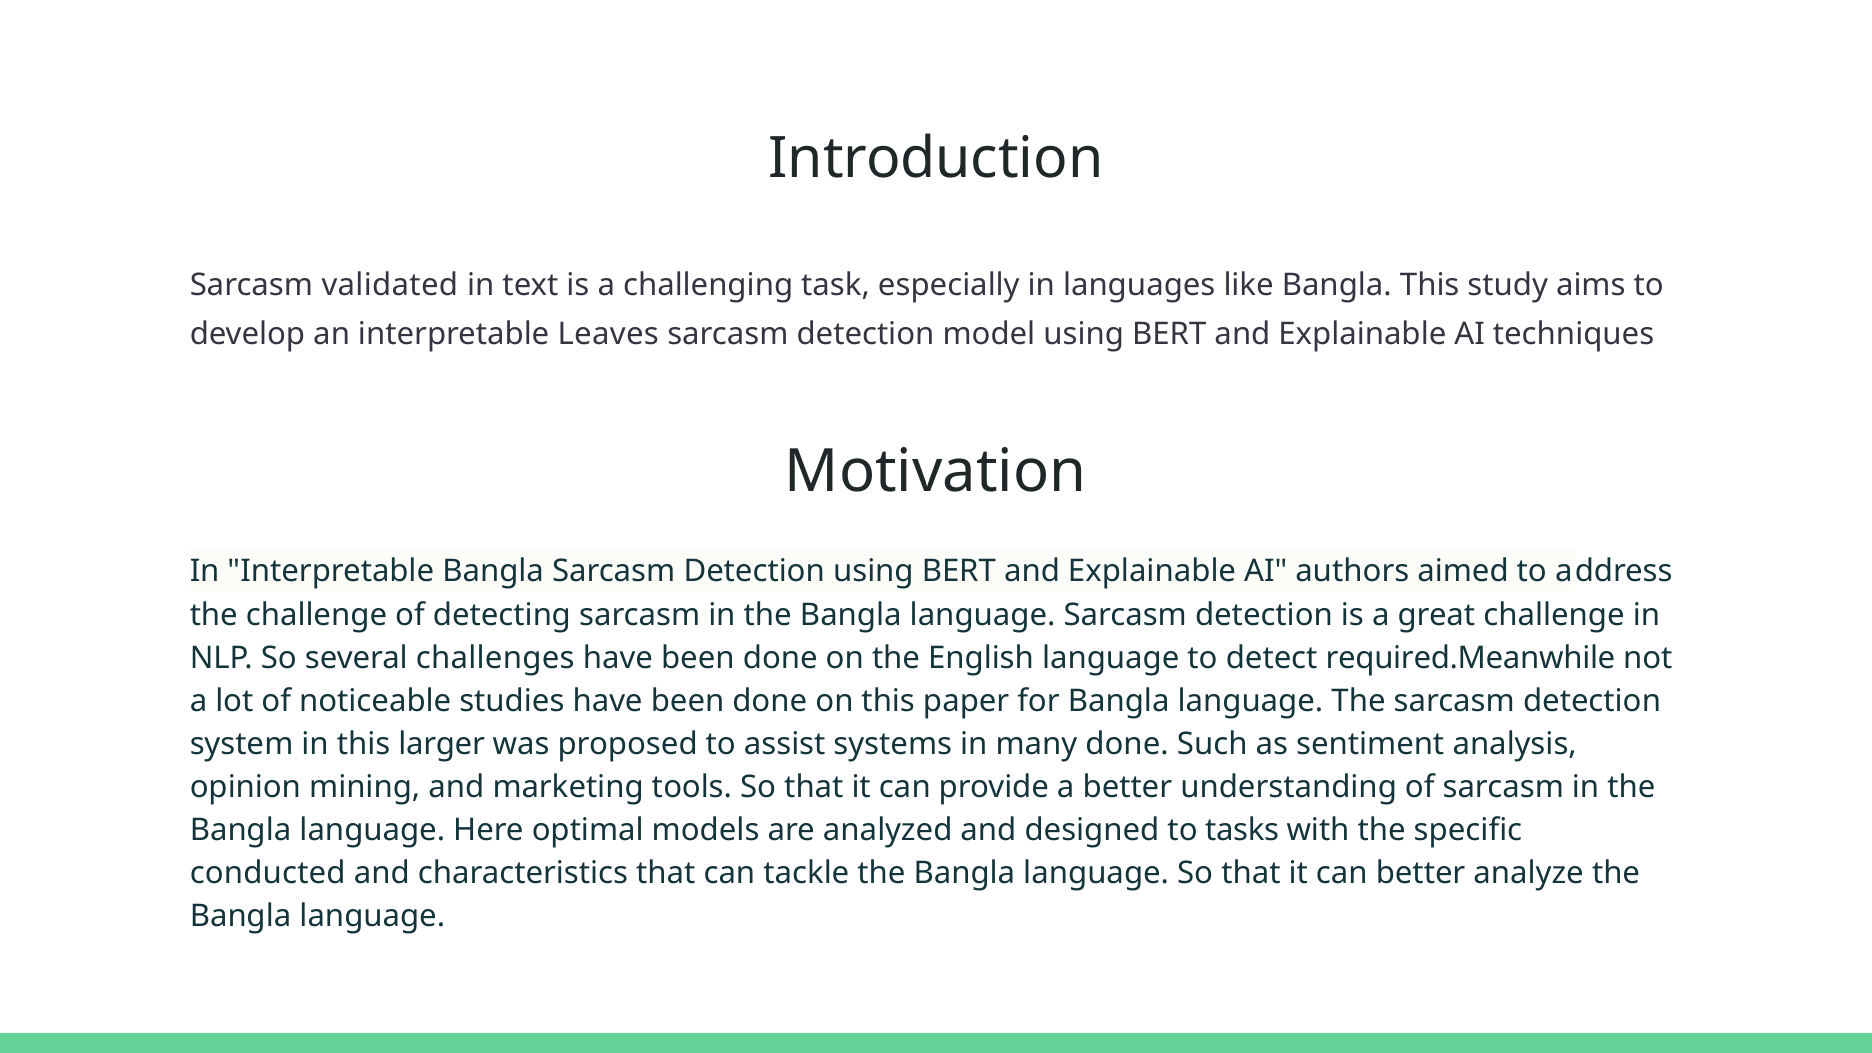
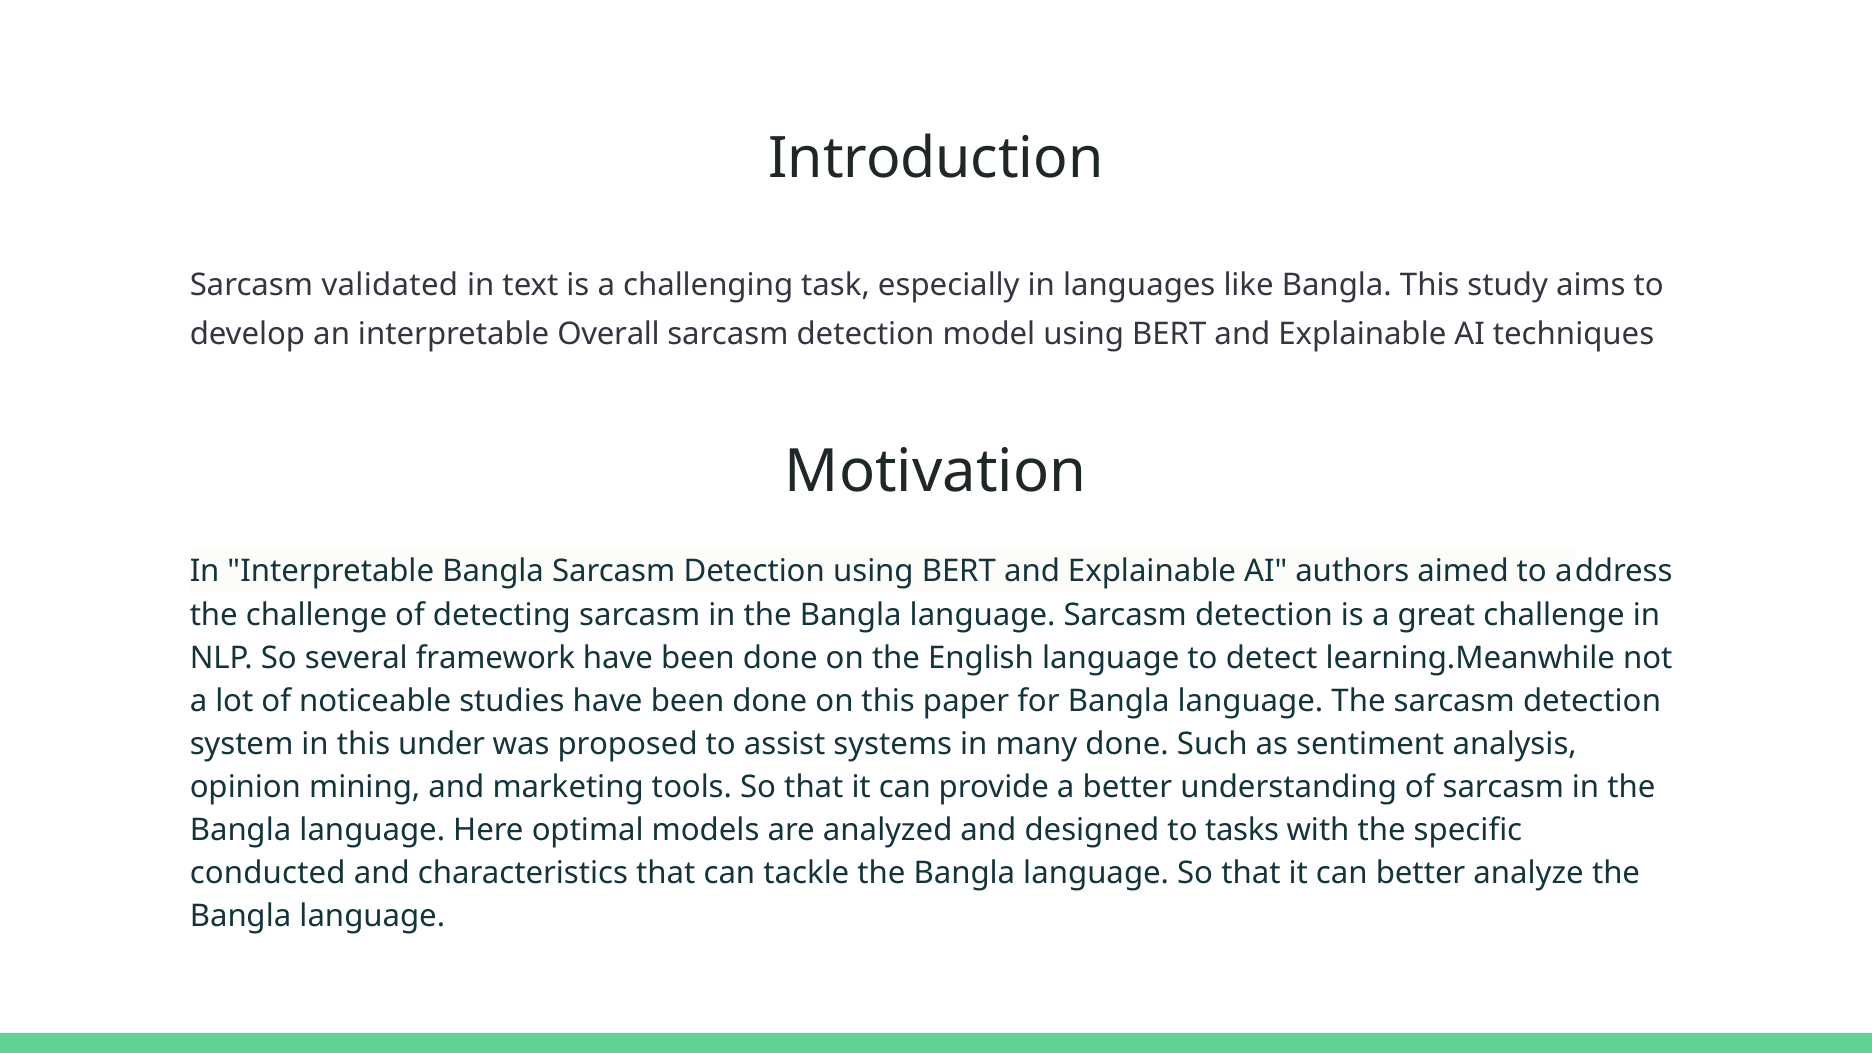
Leaves: Leaves -> Overall (609, 334)
challenges: challenges -> framework (495, 658)
required.Meanwhile: required.Meanwhile -> learning.Meanwhile (1470, 658)
larger: larger -> under (442, 744)
